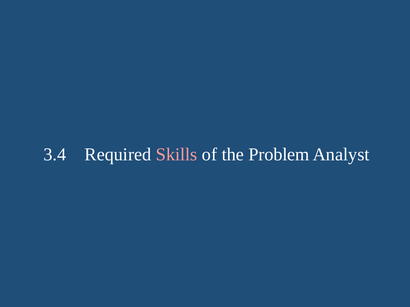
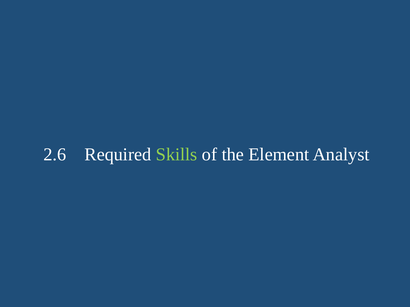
3.4: 3.4 -> 2.6 (55, 155)
Skills colour: pink -> light green (177, 155)
Problem: Problem -> Element (279, 155)
